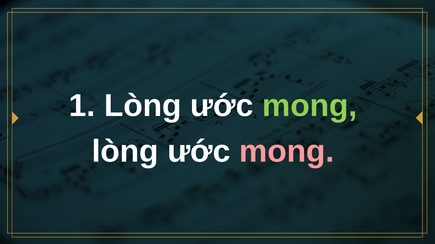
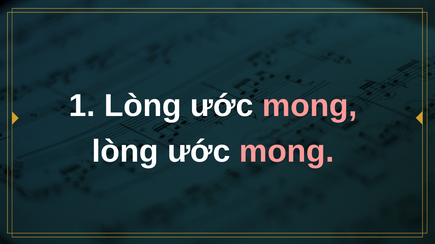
mong colour: light green -> pink (310, 106)
